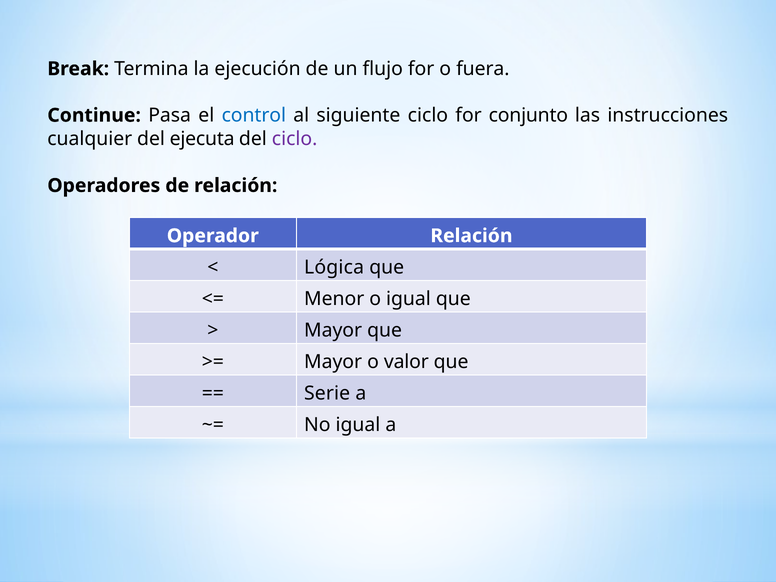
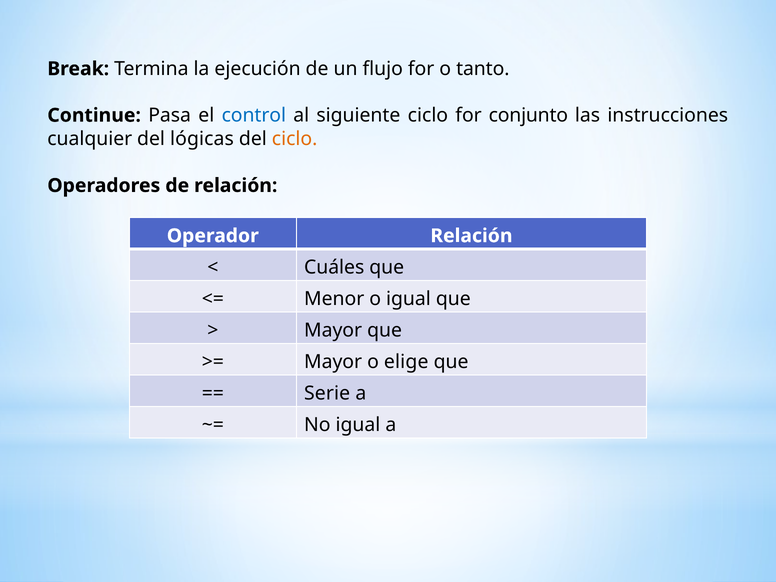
fuera: fuera -> tanto (483, 69)
ejecuta: ejecuta -> lógicas (202, 139)
ciclo colour: purple -> orange (295, 139)
Lógica: Lógica -> Cuáles (334, 267)
valor: valor -> elige (406, 362)
